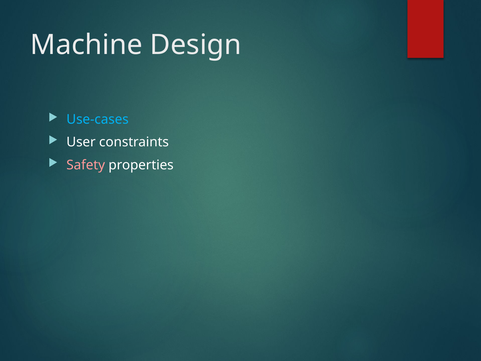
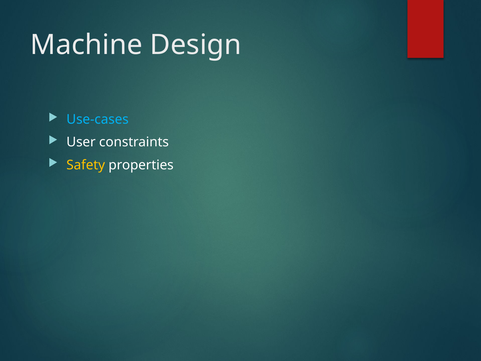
Safety colour: pink -> yellow (86, 165)
